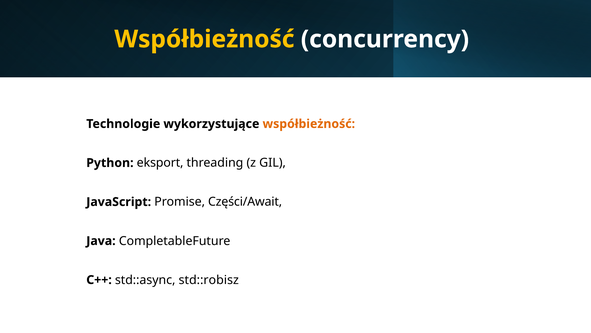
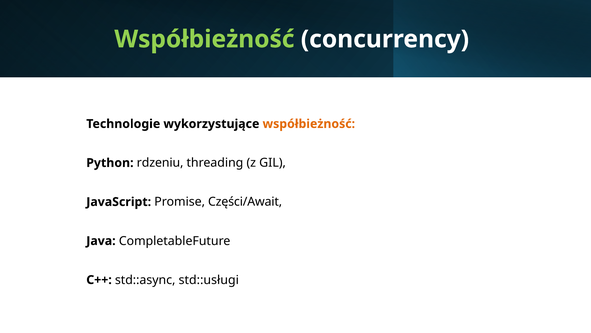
Współbieżność colour: yellow -> light green (204, 39)
eksport: eksport -> rdzeniu (160, 163)
std::robisz: std::robisz -> std::usługi (209, 279)
